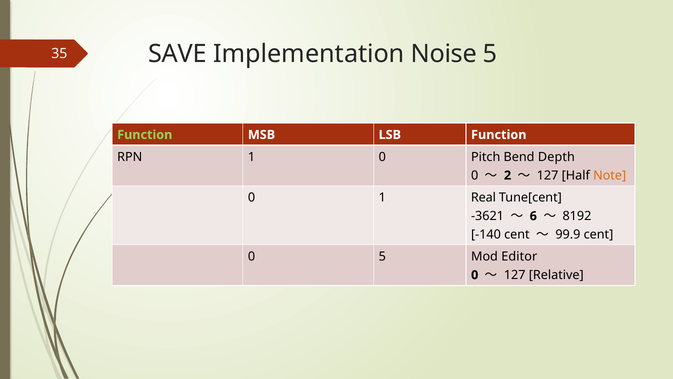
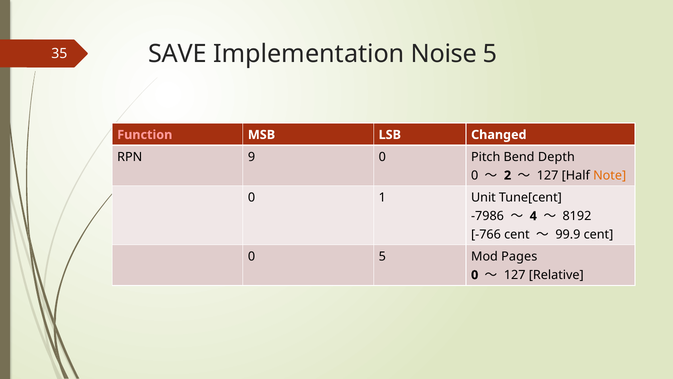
Function colour: light green -> pink (145, 135)
LSB Function: Function -> Changed (499, 135)
RPN 1: 1 -> 9 (252, 157)
Real: Real -> Unit (483, 197)
-3621: -3621 -> -7986 (487, 216)
6: 6 -> 4 (533, 216)
-140: -140 -> -766 (486, 234)
Editor: Editor -> Pages (519, 256)
